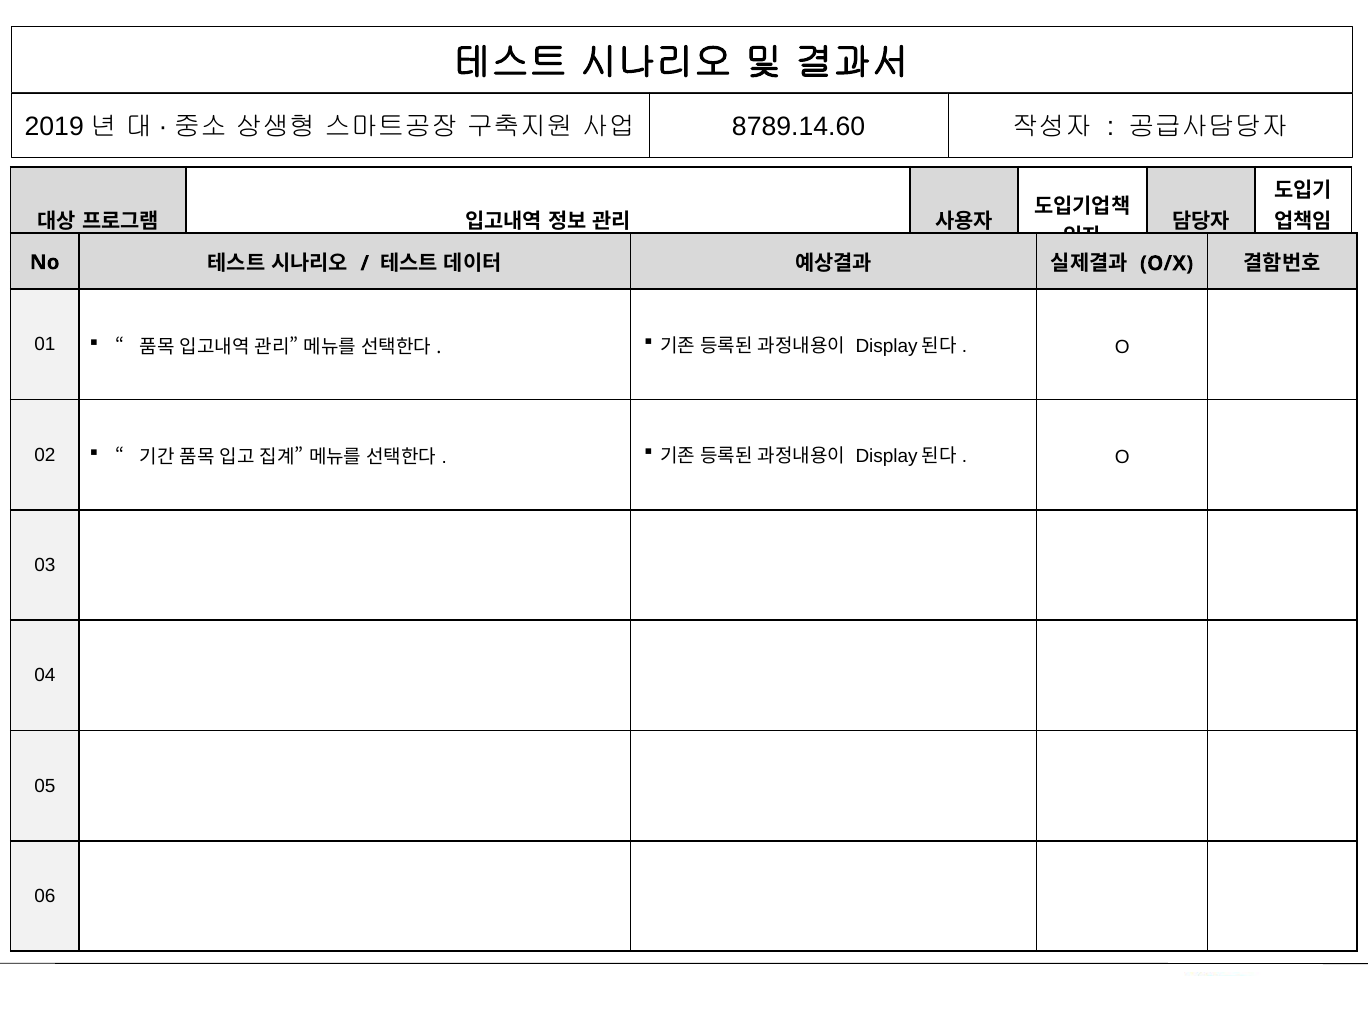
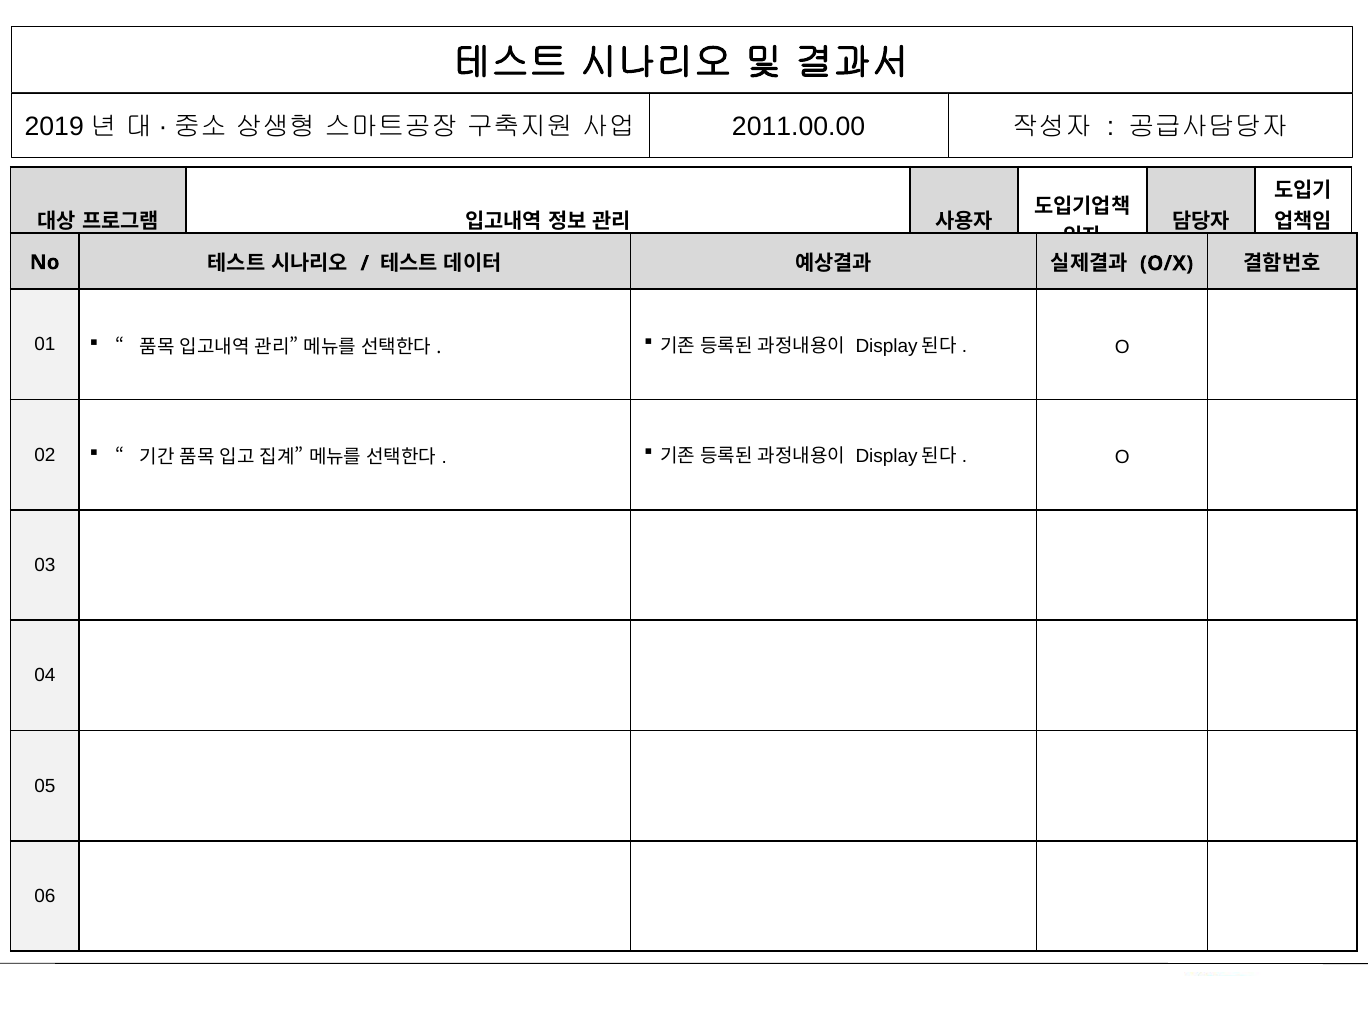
8789.14.60: 8789.14.60 -> 2011.00.00 (799, 127)
